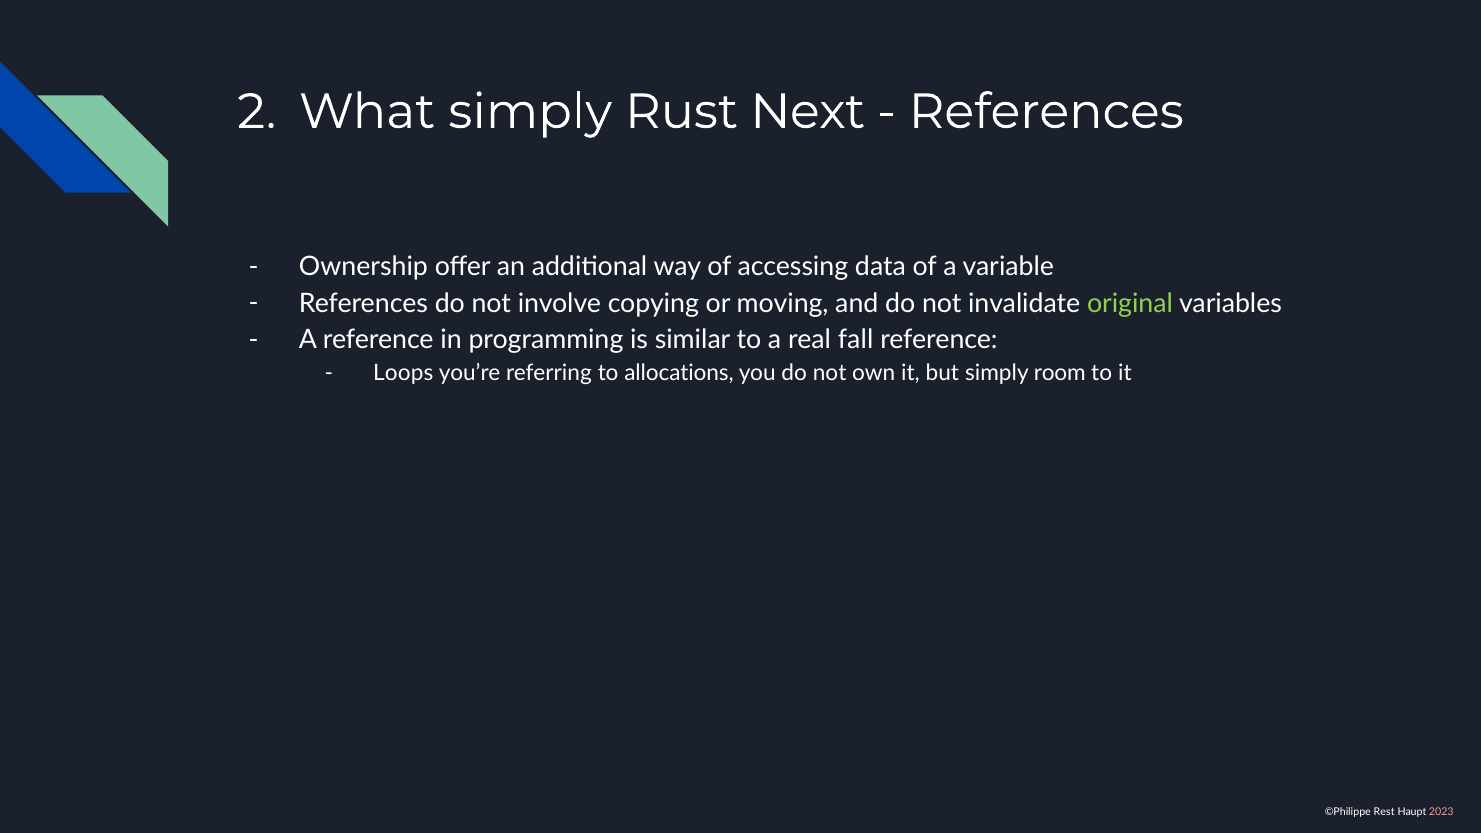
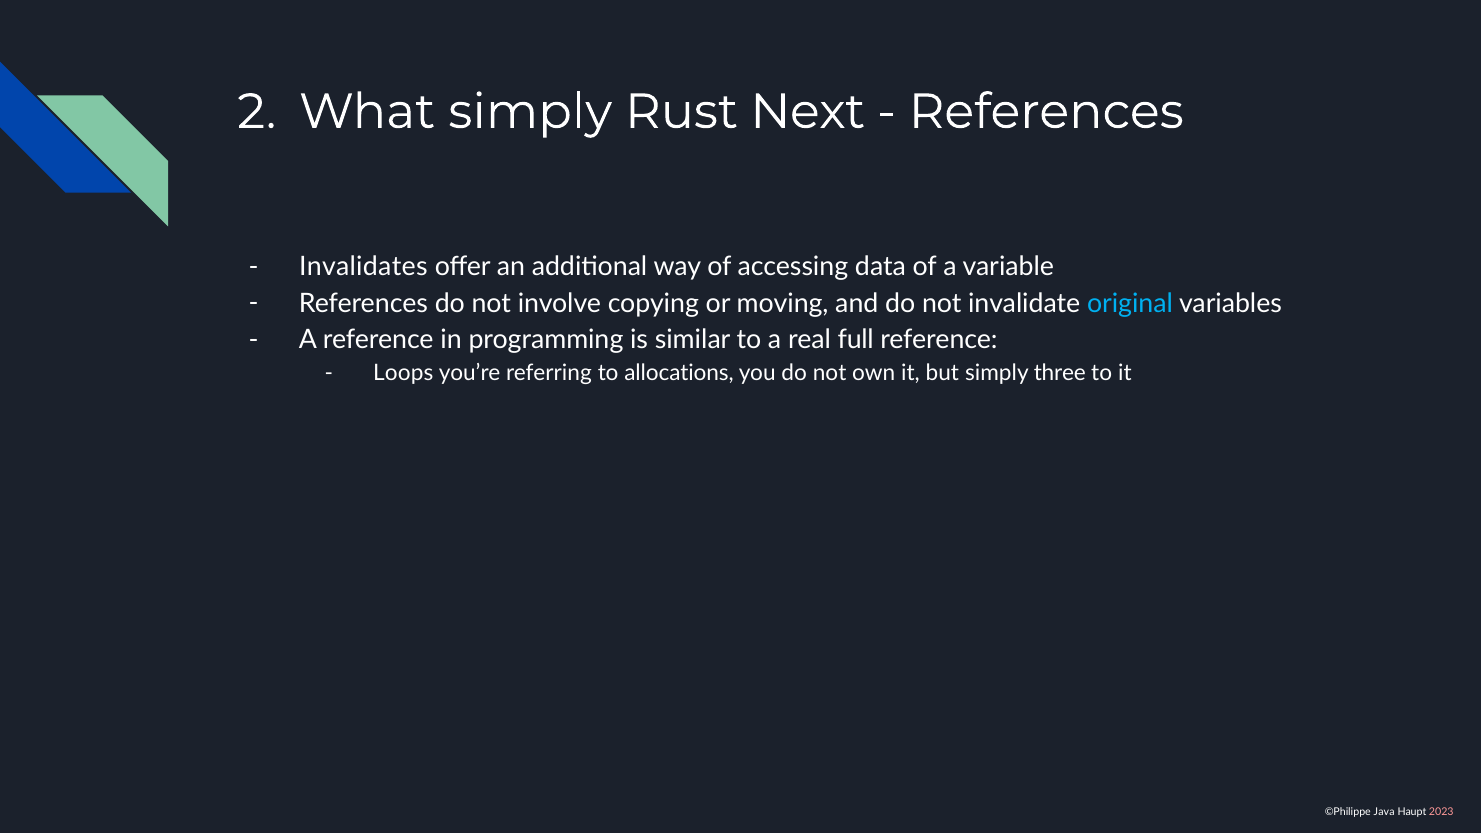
Ownership: Ownership -> Invalidates (363, 267)
original colour: light green -> light blue (1130, 303)
fall: fall -> full (856, 340)
room: room -> three (1060, 374)
Rest: Rest -> Java (1384, 812)
